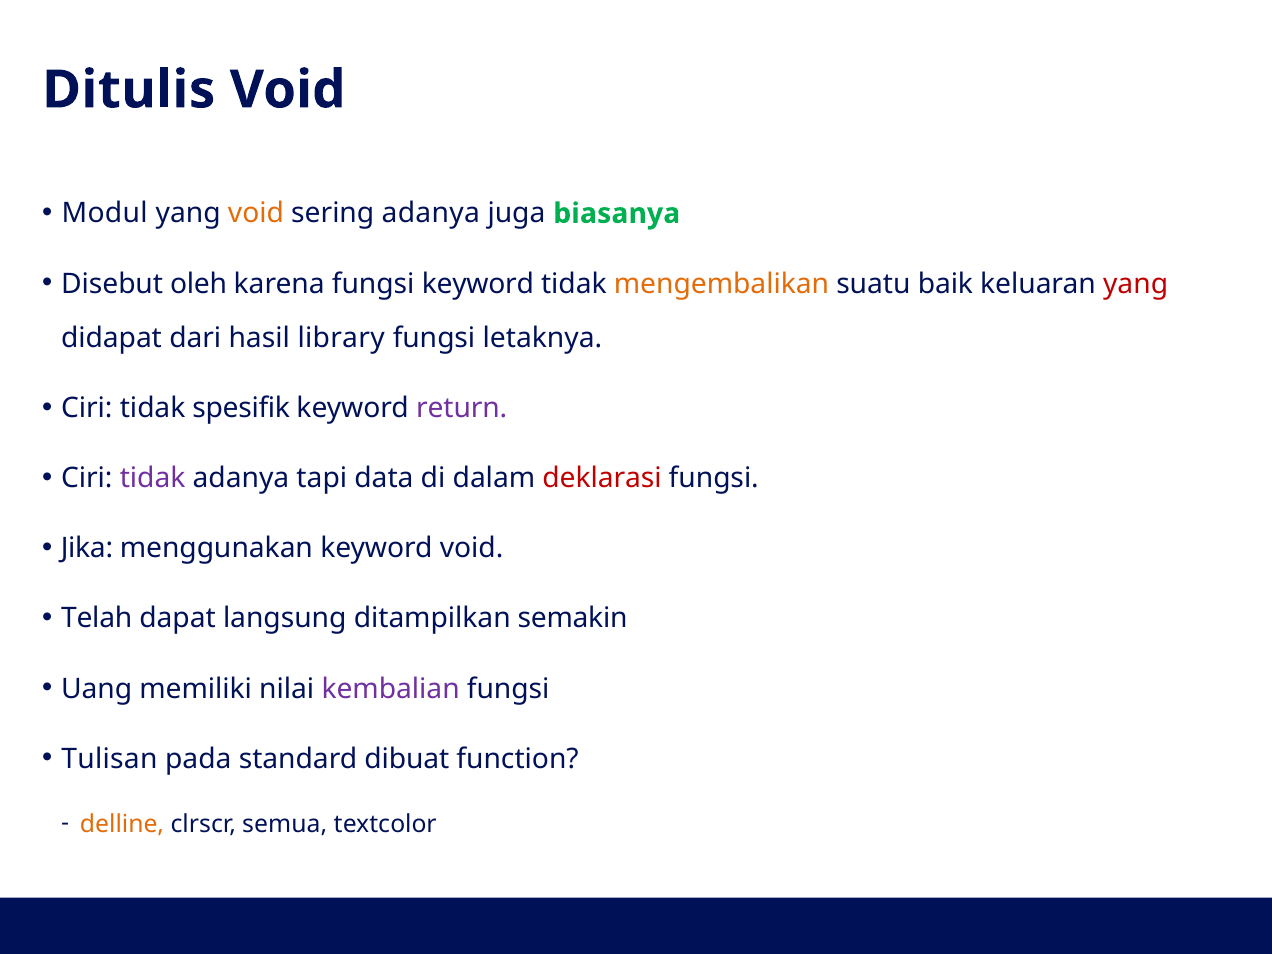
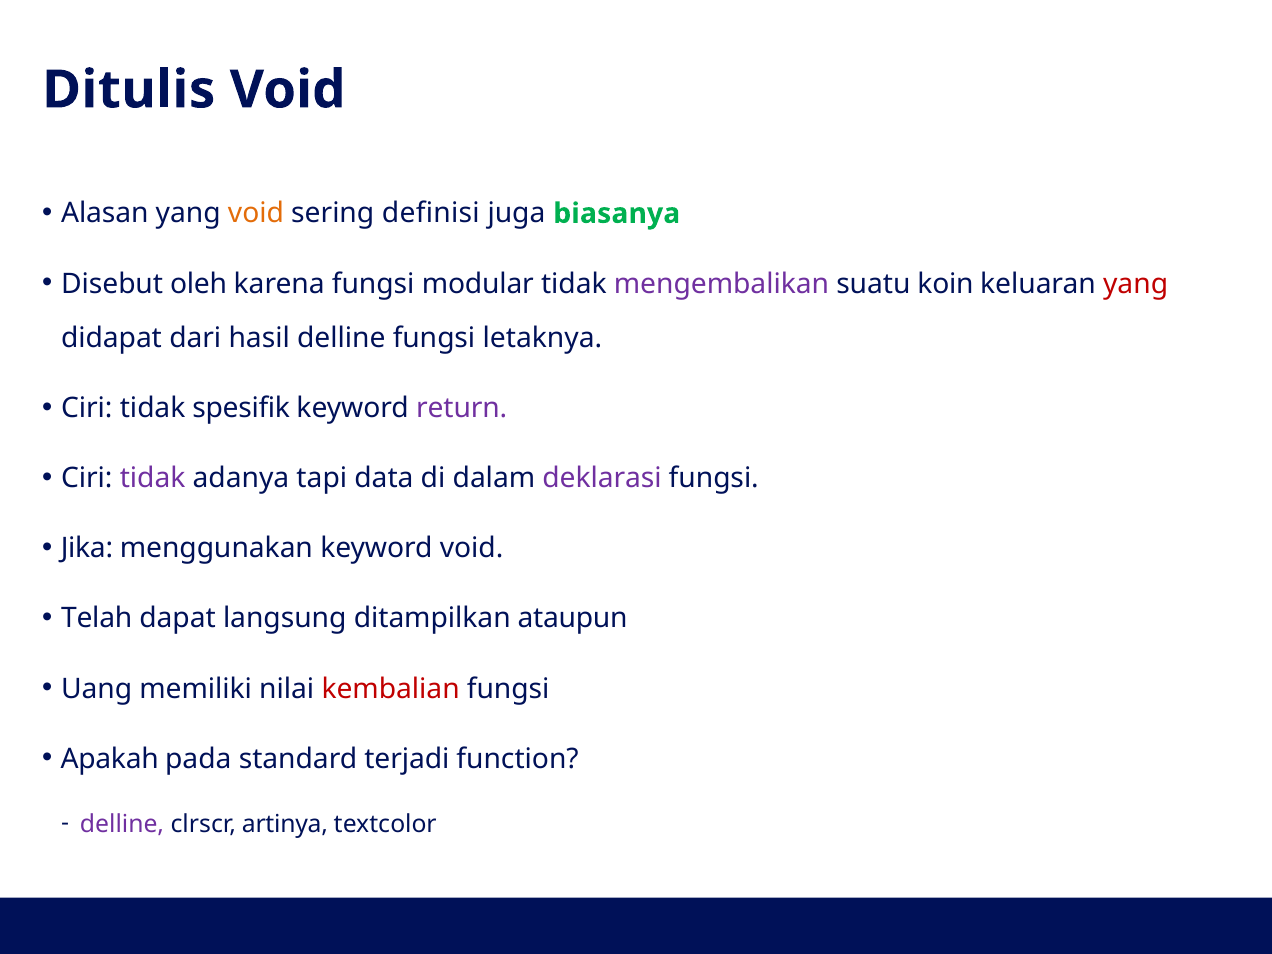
Modul: Modul -> Alasan (105, 214)
sering adanya: adanya -> definisi (431, 214)
fungsi keyword: keyword -> modular (478, 284)
mengembalikan colour: orange -> purple (721, 284)
baik: baik -> koin (945, 284)
hasil library: library -> delline (341, 338)
deklarasi colour: red -> purple (602, 478)
semakin: semakin -> ataupun (573, 619)
kembalian colour: purple -> red (391, 689)
Tulisan: Tulisan -> Apakah (110, 759)
dibuat: dibuat -> terjadi (407, 759)
delline colour: orange -> purple (122, 824)
semua: semua -> artinya (285, 824)
